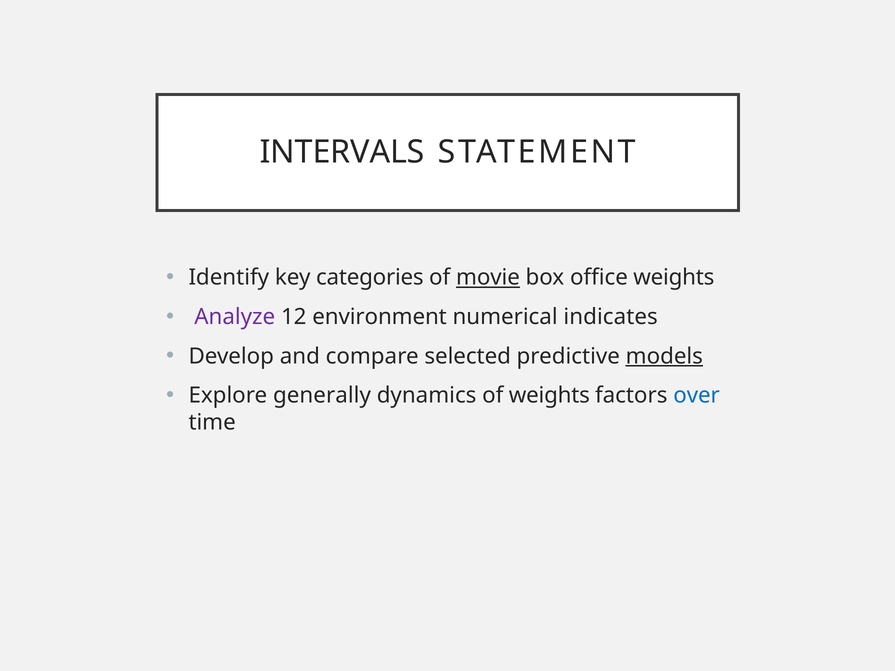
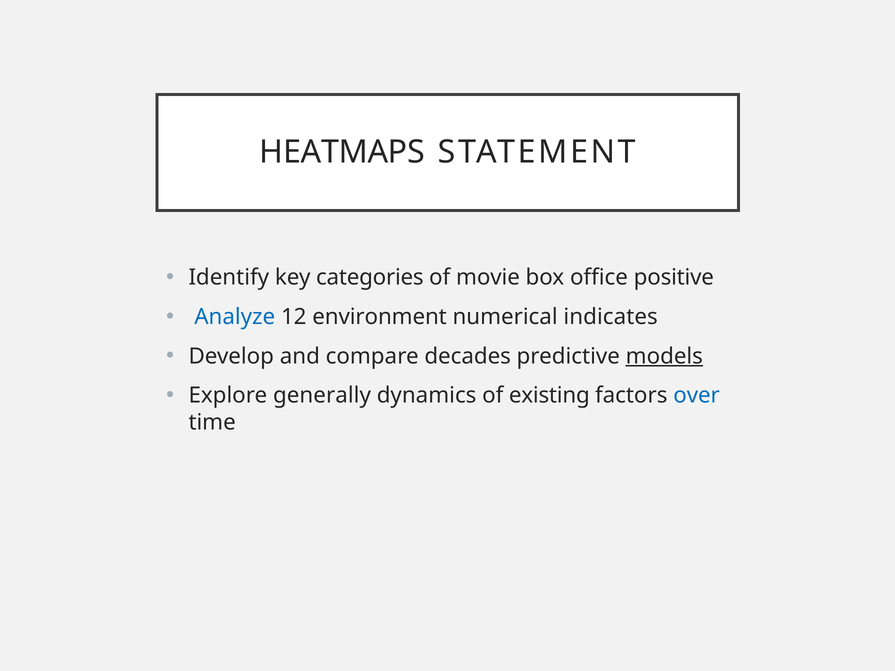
INTERVALS: INTERVALS -> HEATMAPS (342, 152)
movie underline: present -> none (488, 278)
office weights: weights -> positive (674, 278)
Analyze colour: purple -> blue (235, 317)
selected: selected -> decades (468, 356)
of weights: weights -> existing (549, 396)
